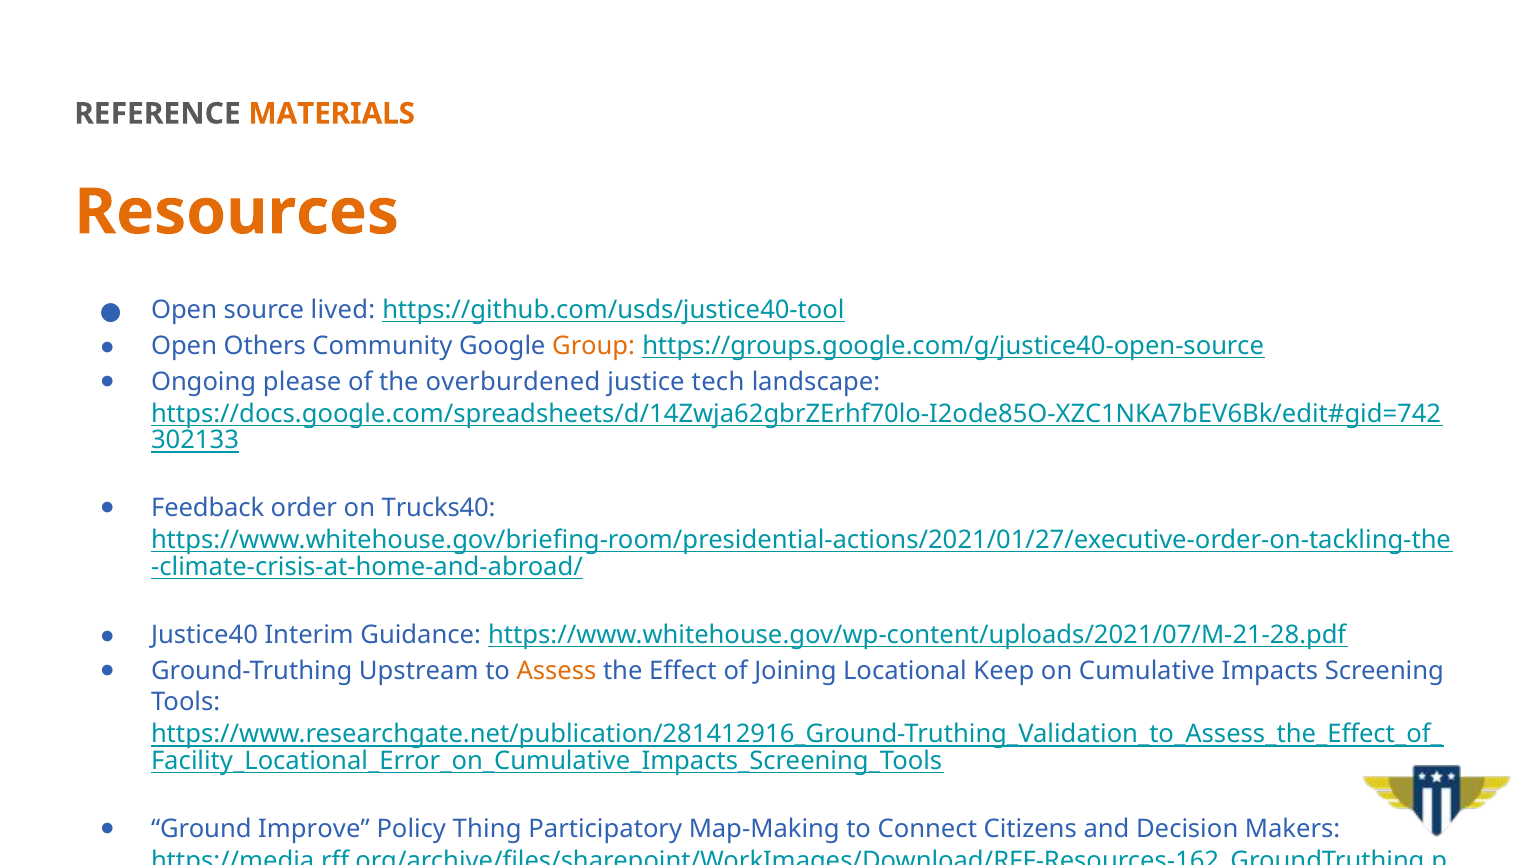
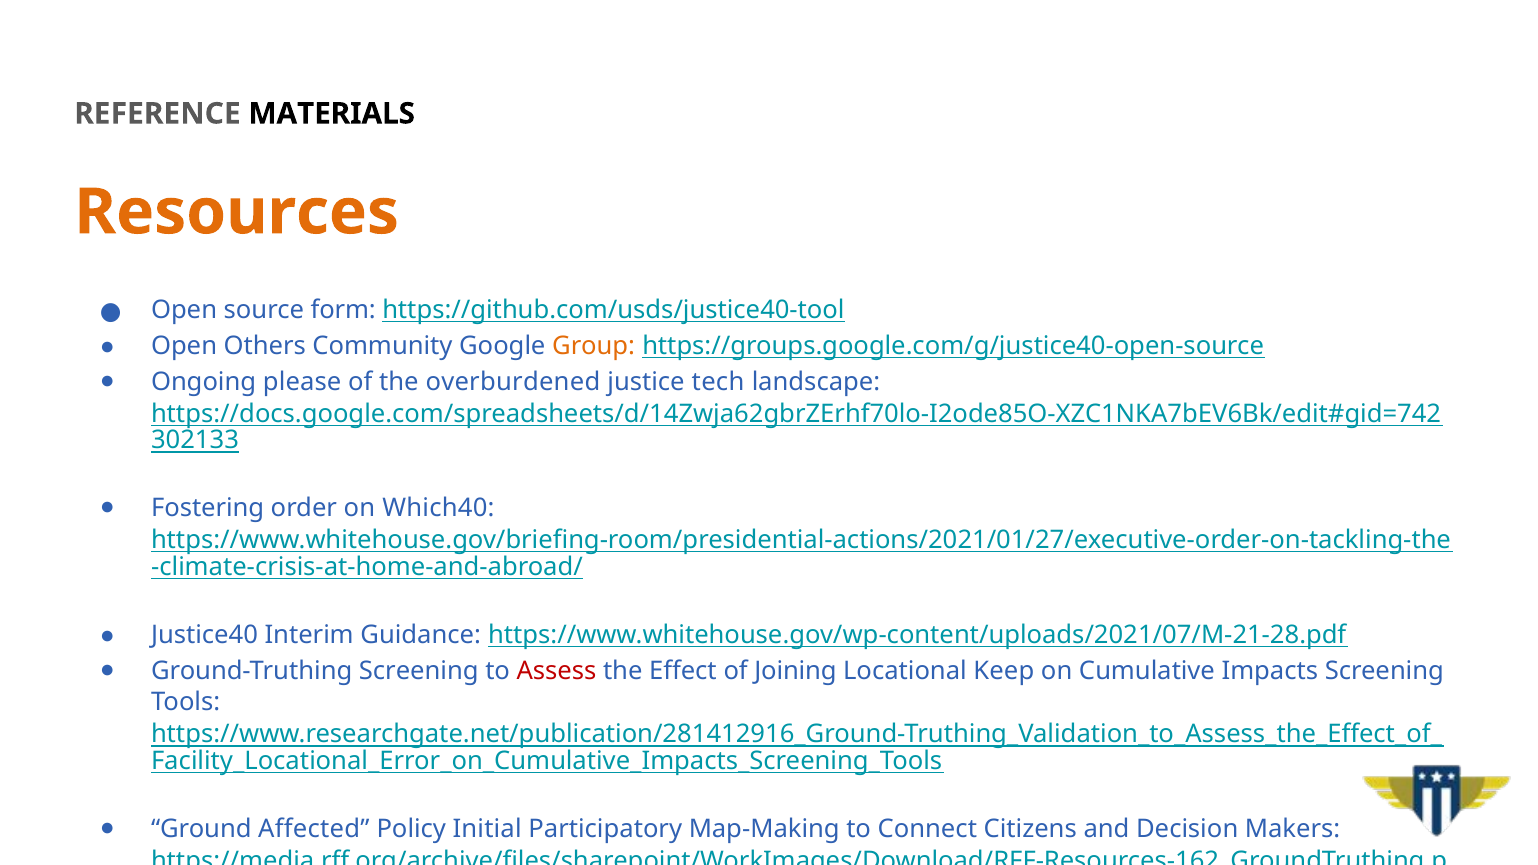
MATERIALS colour: orange -> black (332, 114)
lived: lived -> form (343, 310)
Feedback: Feedback -> Fostering (208, 508)
Trucks40: Trucks40 -> Which40 (438, 508)
Ground-Truthing Upstream: Upstream -> Screening (419, 671)
Assess colour: orange -> red (556, 671)
Improve: Improve -> Affected (314, 829)
Thing: Thing -> Initial (487, 829)
